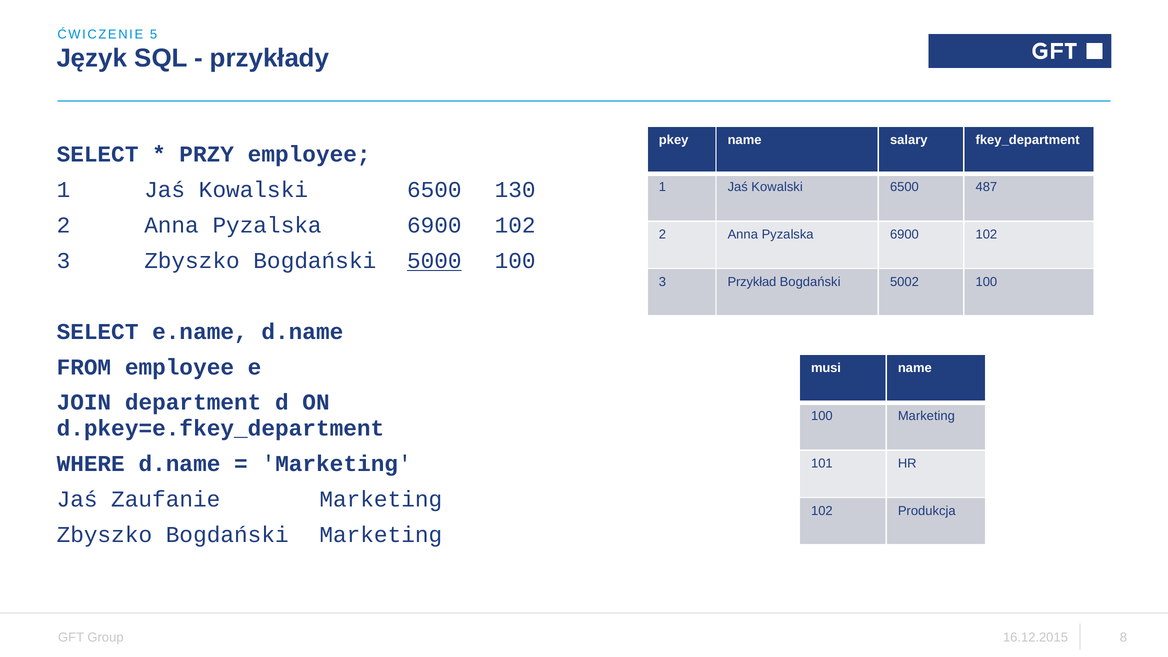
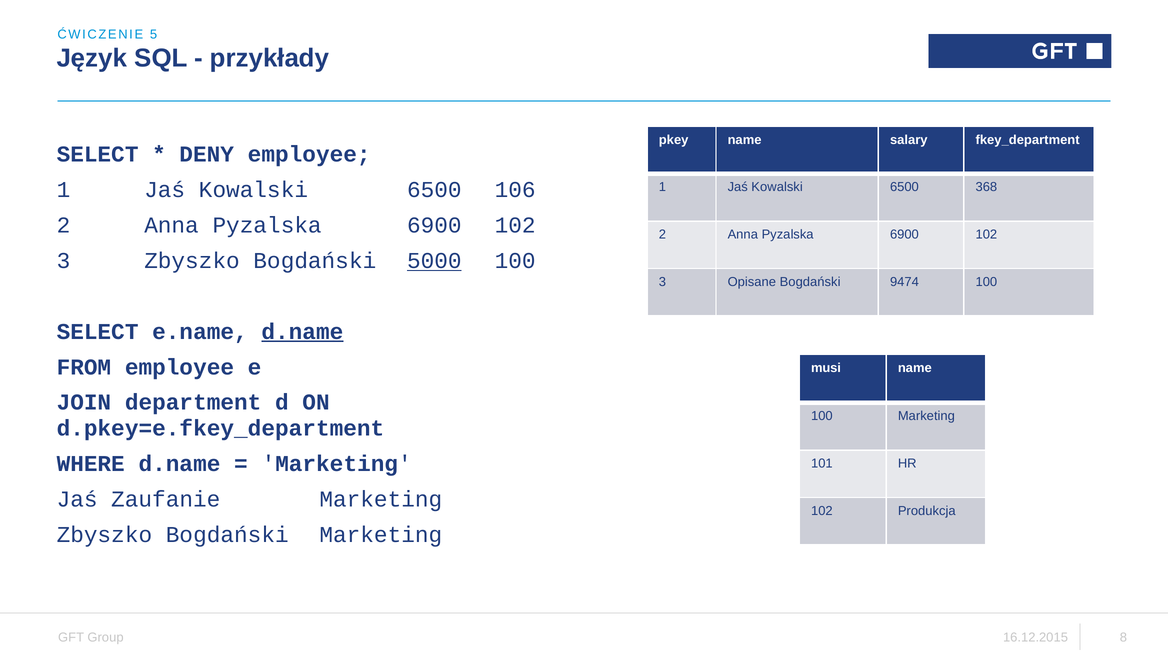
PRZY: PRZY -> DENY (207, 154)
487: 487 -> 368 (986, 187)
130: 130 -> 106 (515, 190)
Przykład: Przykład -> Opisane (752, 282)
5002: 5002 -> 9474 (904, 282)
d.name underline: none -> present (302, 332)
